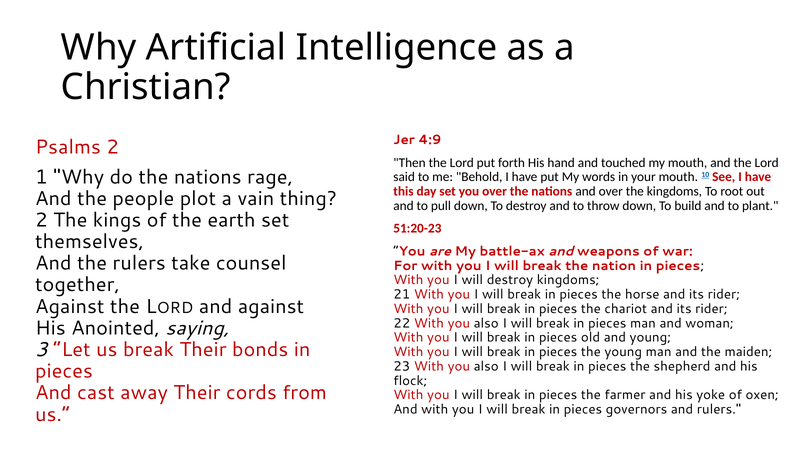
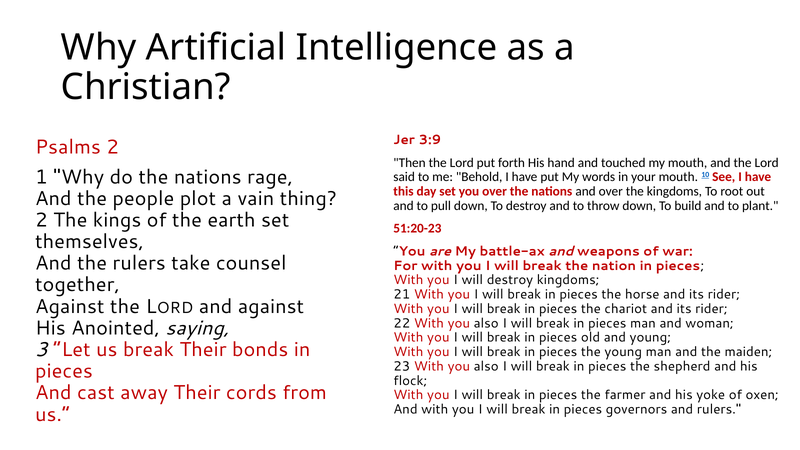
4:9: 4:9 -> 3:9 (430, 140)
